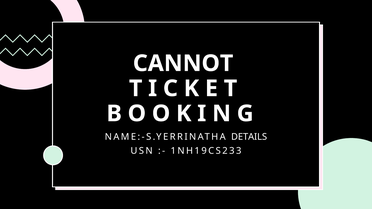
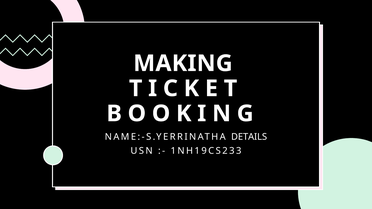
CANNOT: CANNOT -> MAKING (183, 63)
